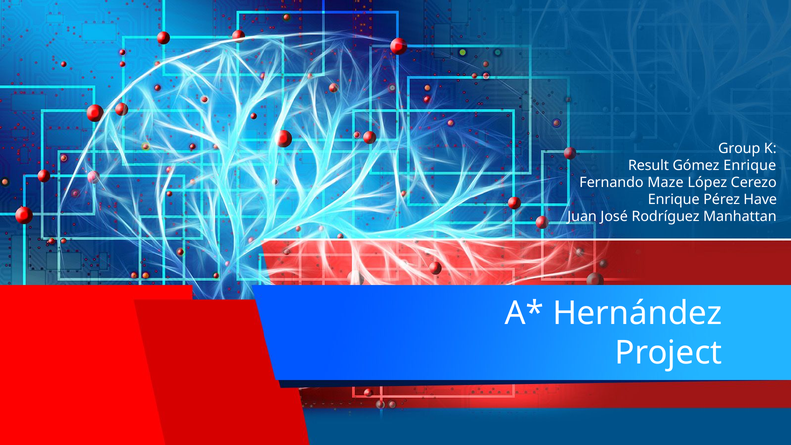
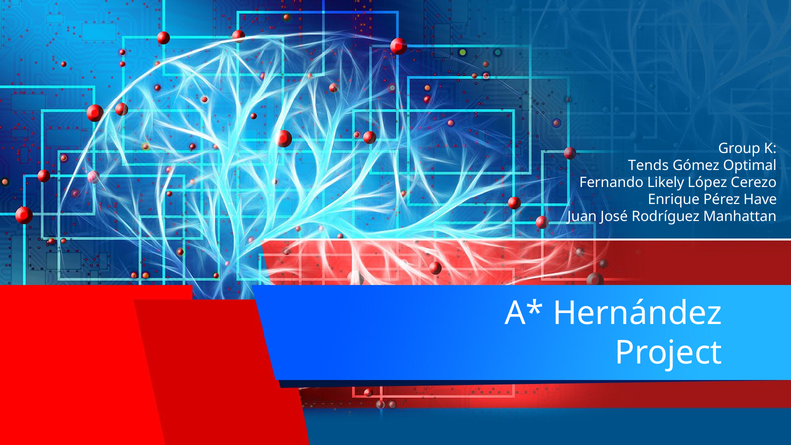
Result: Result -> Tends (648, 165)
Gómez Enrique: Enrique -> Optimal (750, 165)
Maze: Maze -> Likely (666, 182)
